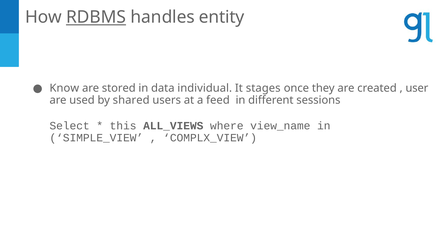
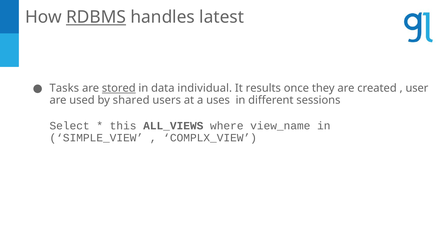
entity: entity -> latest (222, 17)
Know: Know -> Tasks (64, 88)
stored underline: none -> present (119, 88)
stages: stages -> results (263, 88)
feed: feed -> uses (218, 100)
